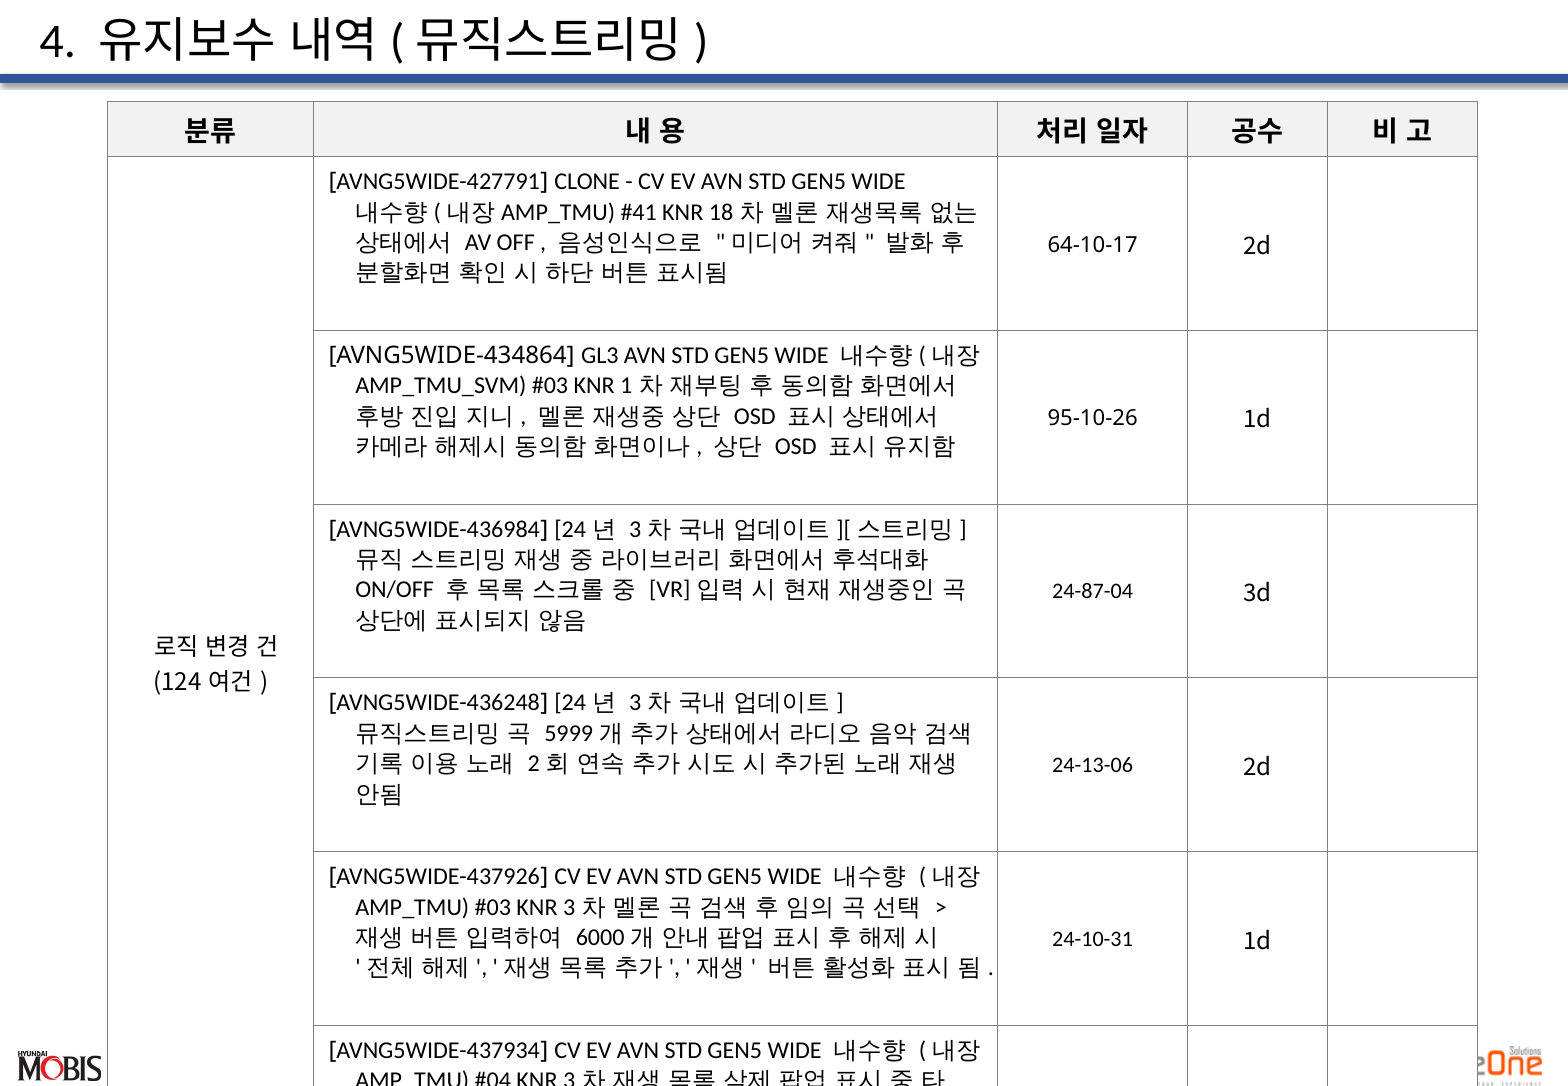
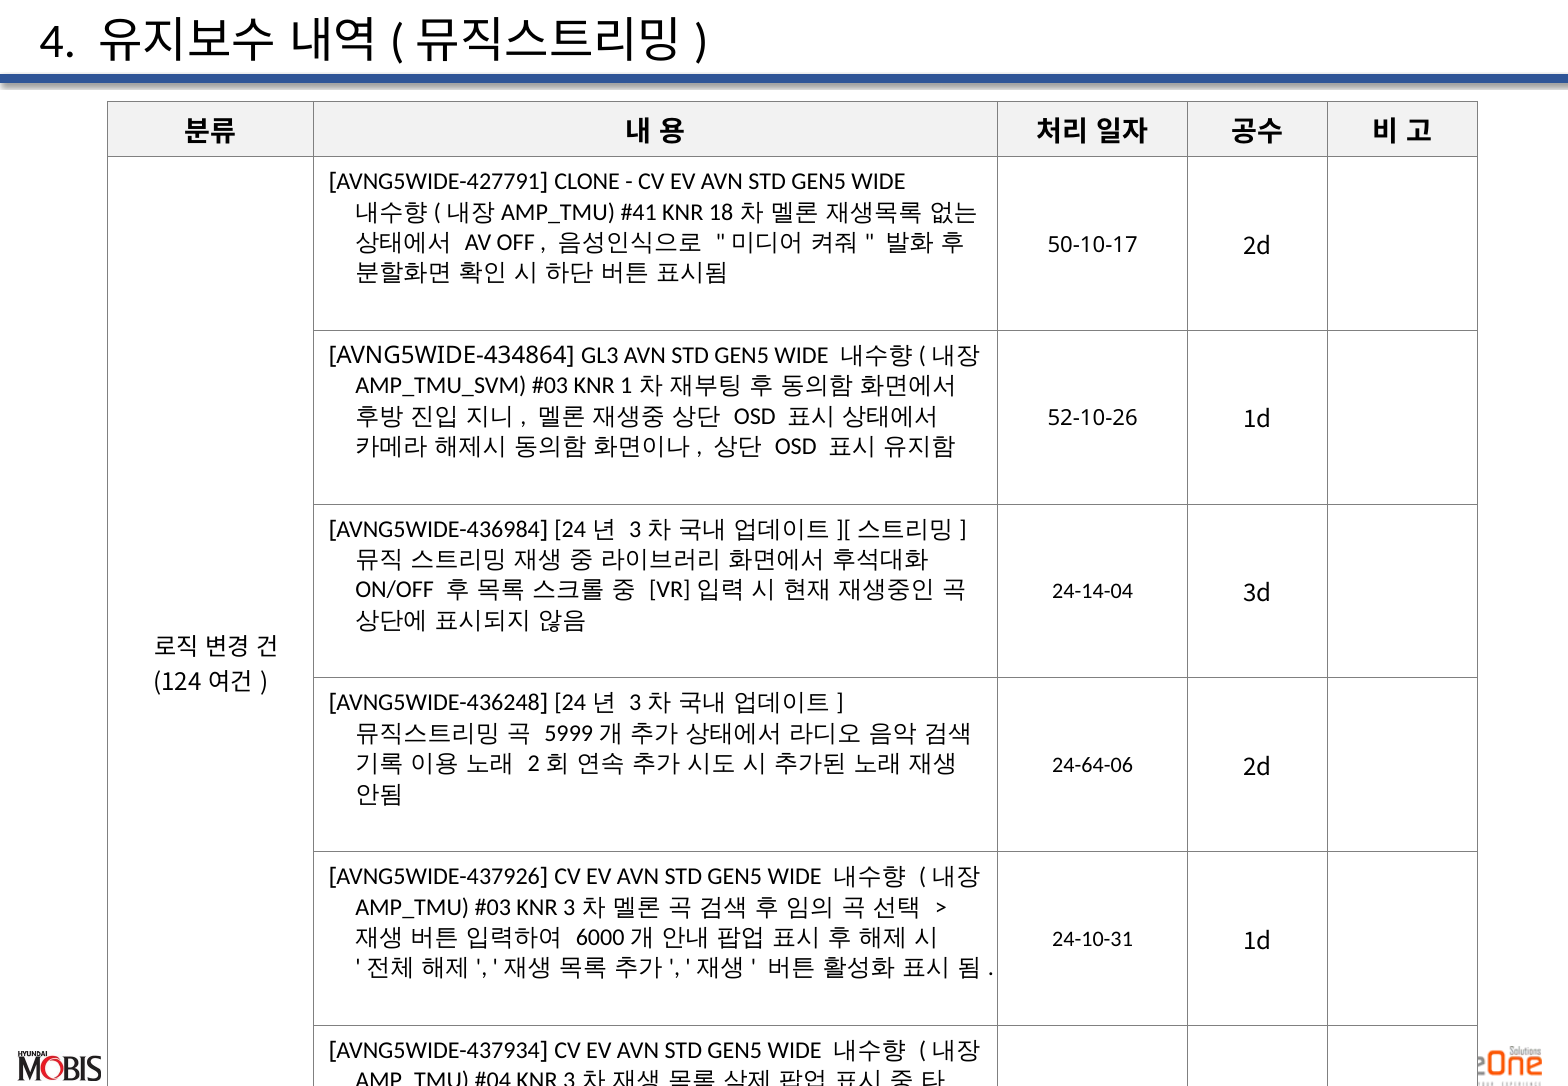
64-10-17: 64-10-17 -> 50-10-17 (1093, 245)
95-10-26: 95-10-26 -> 52-10-26 (1093, 418)
24-87-04: 24-87-04 -> 24-14-04 (1093, 591)
24-13-06: 24-13-06 -> 24-64-06 (1093, 765)
